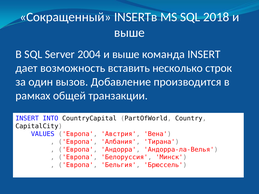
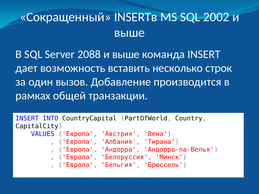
2018: 2018 -> 2002 (216, 17)
2004: 2004 -> 2088 (89, 54)
